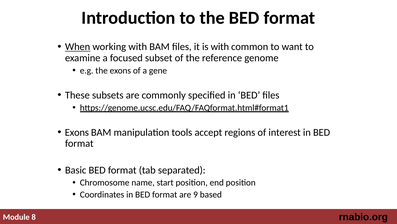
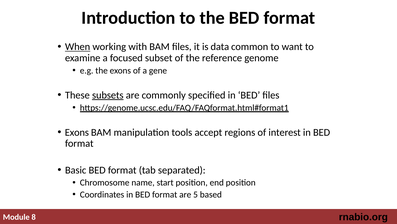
is with: with -> data (220, 47)
subsets underline: none -> present (108, 95)
9: 9 -> 5 (196, 194)
